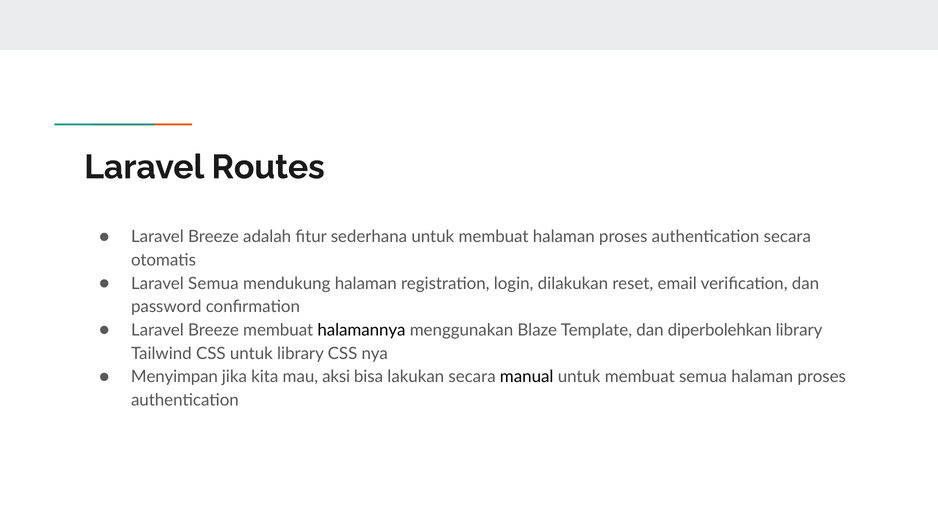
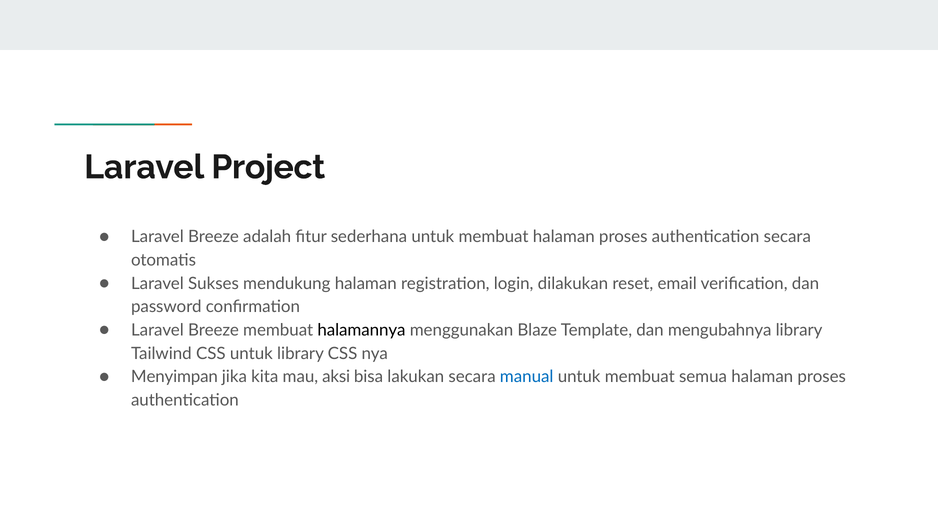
Routes: Routes -> Project (268, 167)
Laravel Semua: Semua -> Sukses (213, 284)
diperbolehkan: diperbolehkan -> mengubahnya (720, 331)
manual colour: black -> blue (527, 377)
